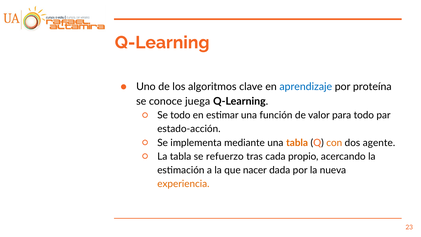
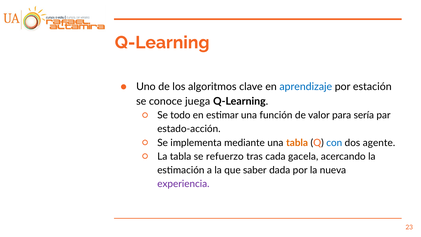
proteína: proteína -> estación (372, 87)
para todo: todo -> sería (364, 115)
con colour: orange -> blue (334, 143)
propio: propio -> gacela (303, 156)
nacer: nacer -> saber (255, 170)
experiencia colour: orange -> purple (183, 184)
